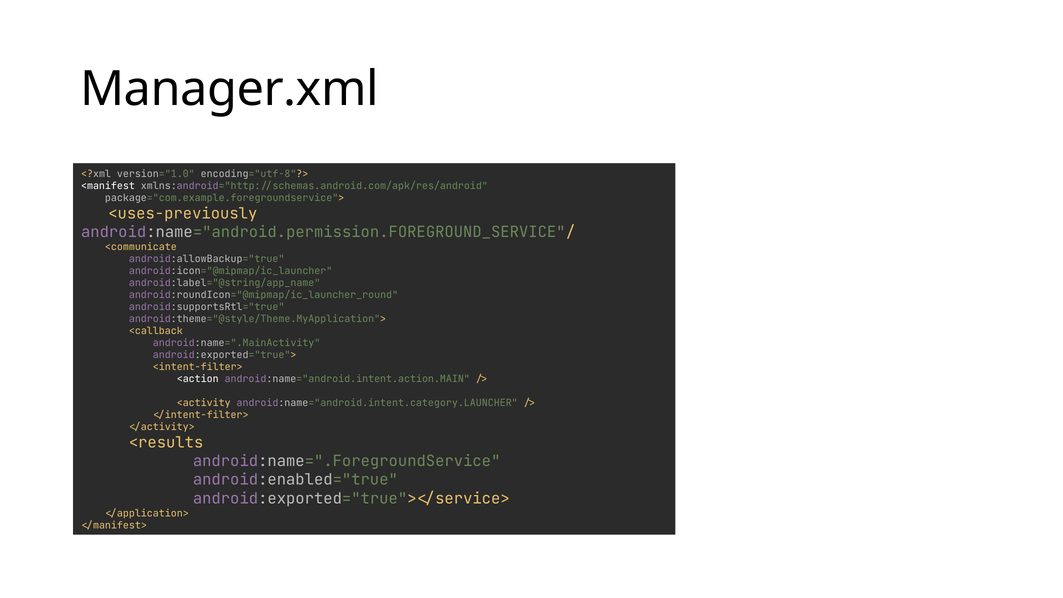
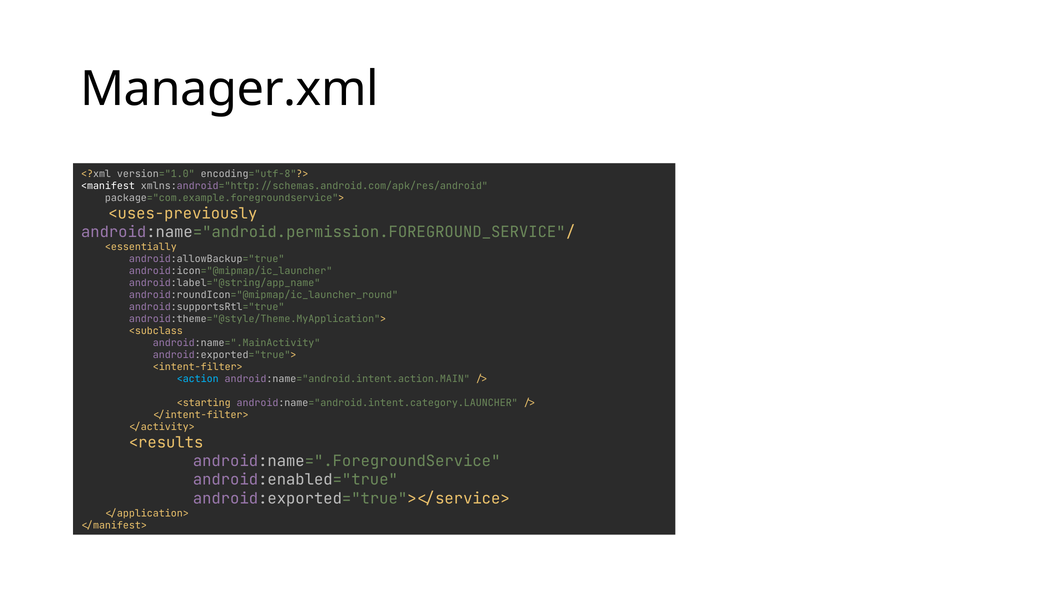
<communicate: <communicate -> <essentially (141, 247)
<callback: <callback -> <subclass (156, 331)
<action colour: white -> light blue (198, 379)
<activity: <activity -> <starting (204, 403)
